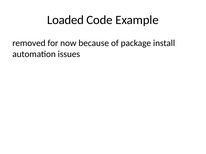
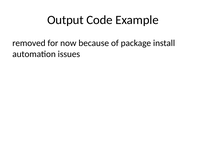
Loaded: Loaded -> Output (65, 20)
